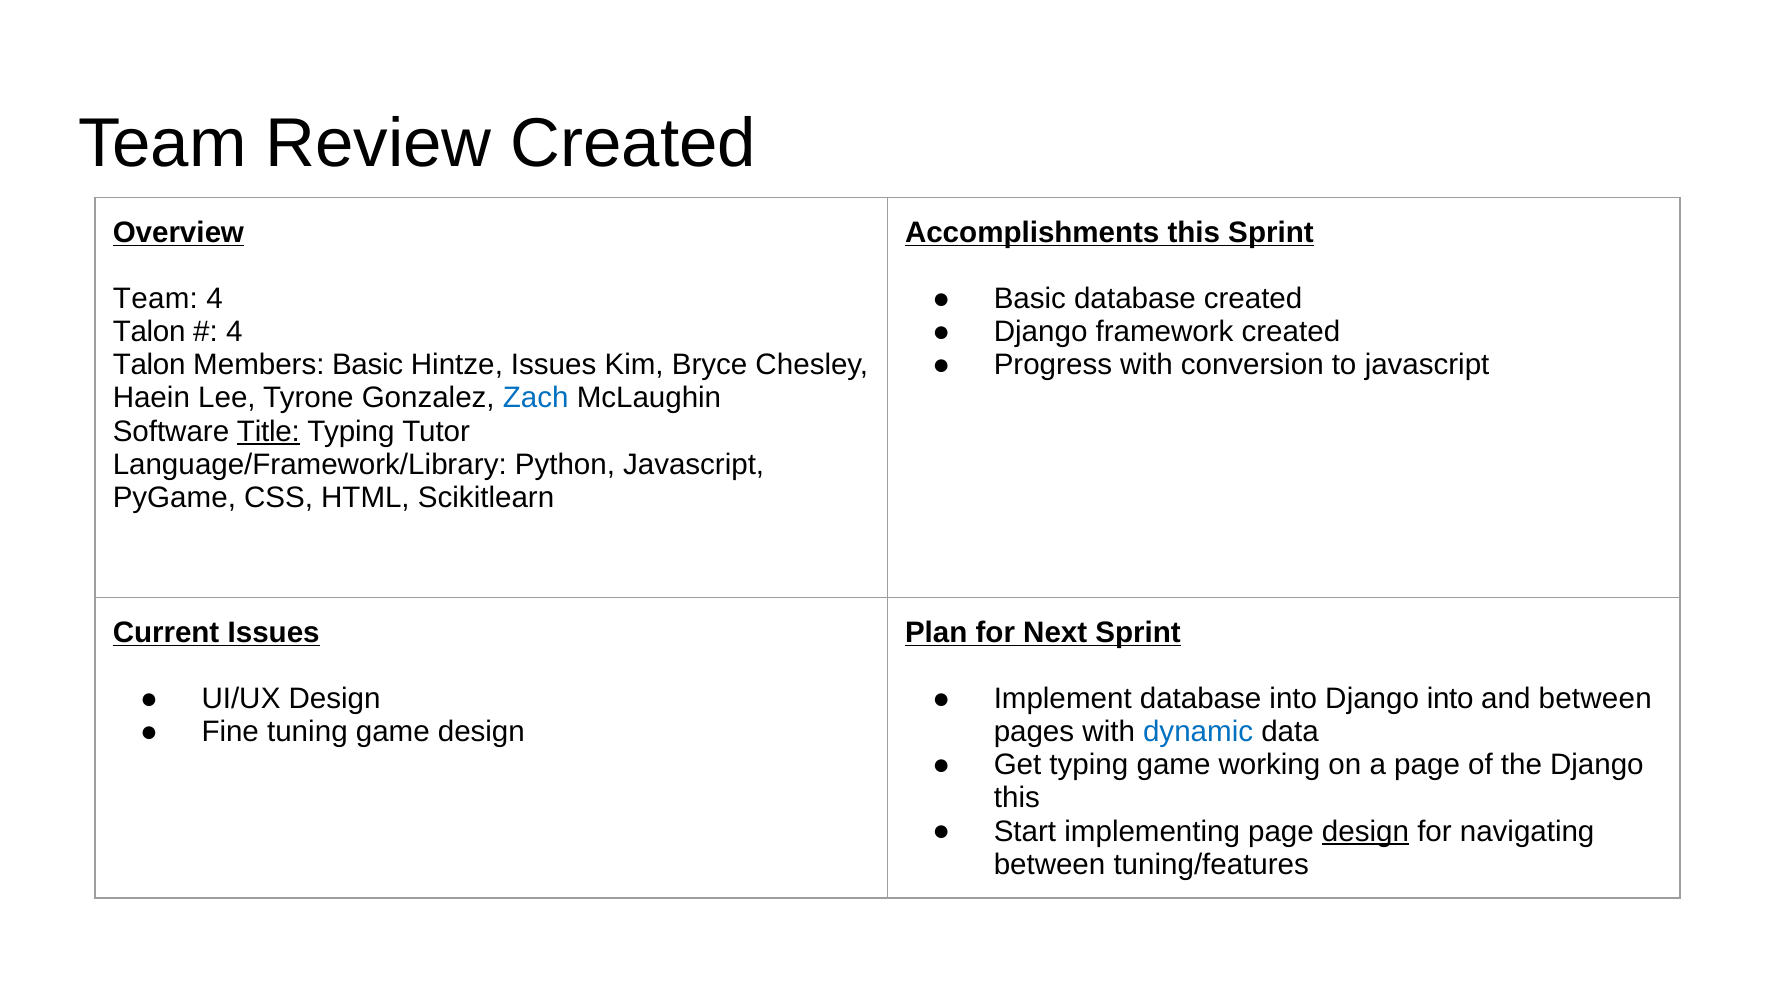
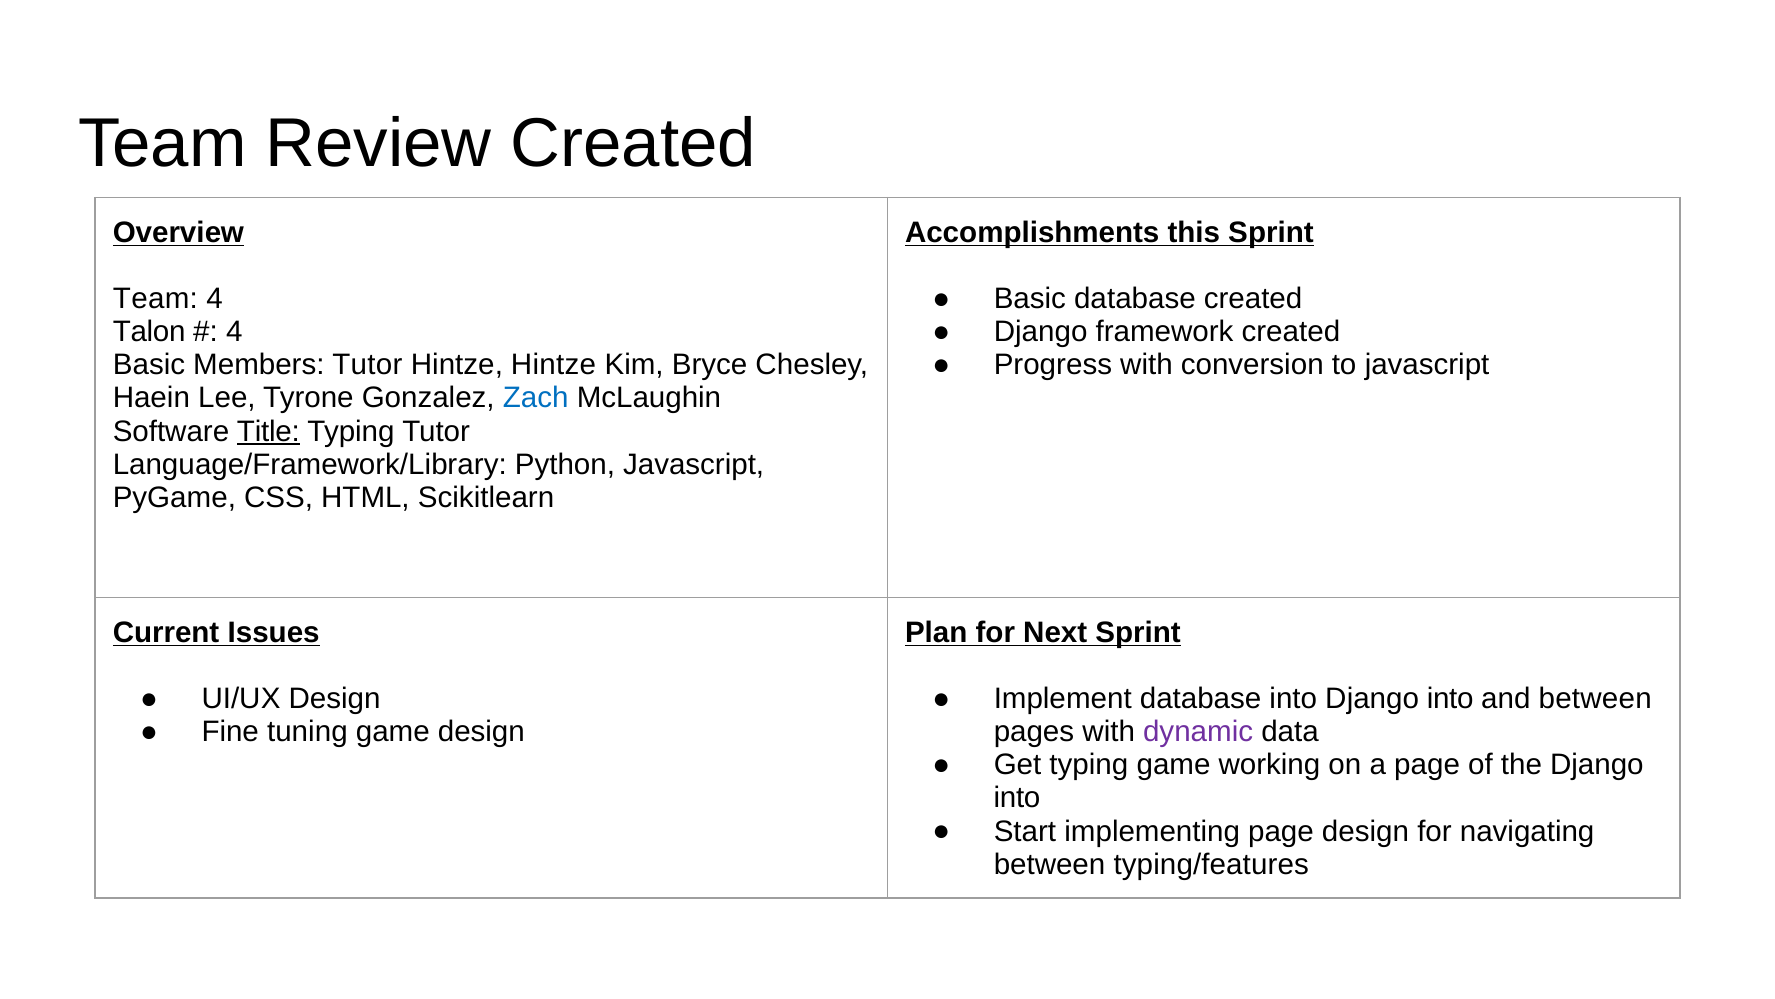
Talon: Talon -> Basic (149, 365)
Members Basic: Basic -> Tutor (367, 365)
Hintze Issues: Issues -> Hintze (554, 365)
dynamic colour: blue -> purple (1198, 732)
this: this -> into (1017, 798)
design underline: present -> none (1365, 831)
tuning/features: tuning/features -> typing/features (1211, 864)
